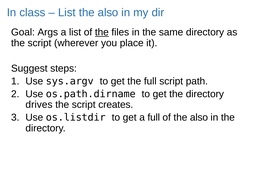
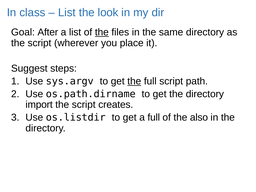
List the also: also -> look (108, 13)
Args: Args -> After (48, 32)
the underline: none -> present (134, 81)
drives: drives -> import (39, 105)
